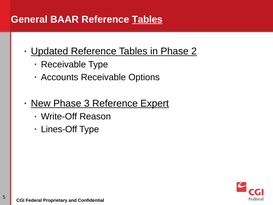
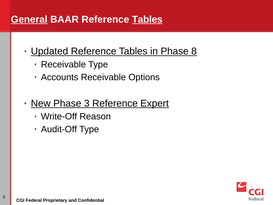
General underline: none -> present (29, 19)
2: 2 -> 8 (194, 51)
Lines-Off: Lines-Off -> Audit-Off (59, 129)
